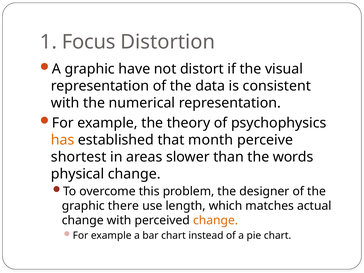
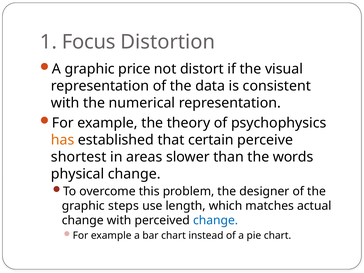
have: have -> price (134, 69)
month: month -> certain (211, 140)
there: there -> steps (123, 206)
change colour: orange -> blue (216, 220)
